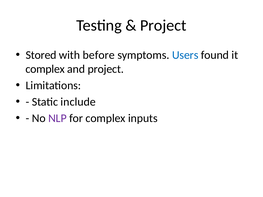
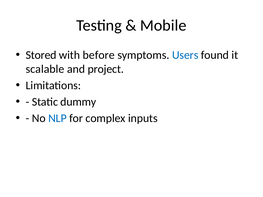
Project: Project -> Mobile (163, 25)
complex: complex -> scalable (45, 69)
include: include -> dummy (78, 102)
NLP colour: purple -> blue (57, 118)
